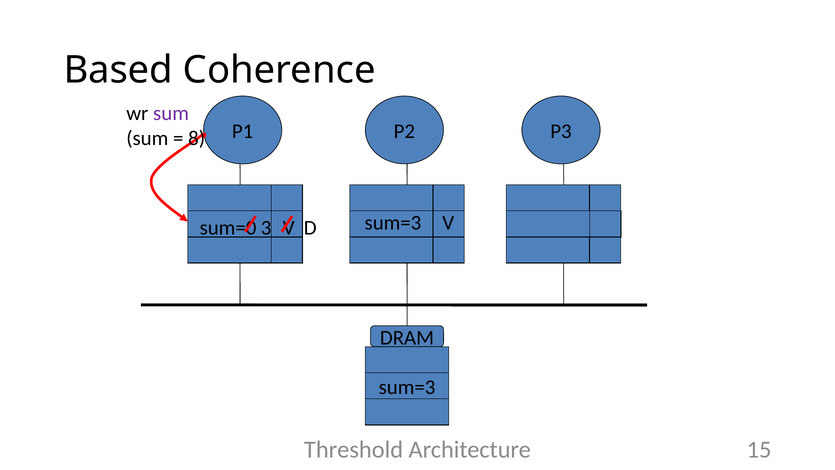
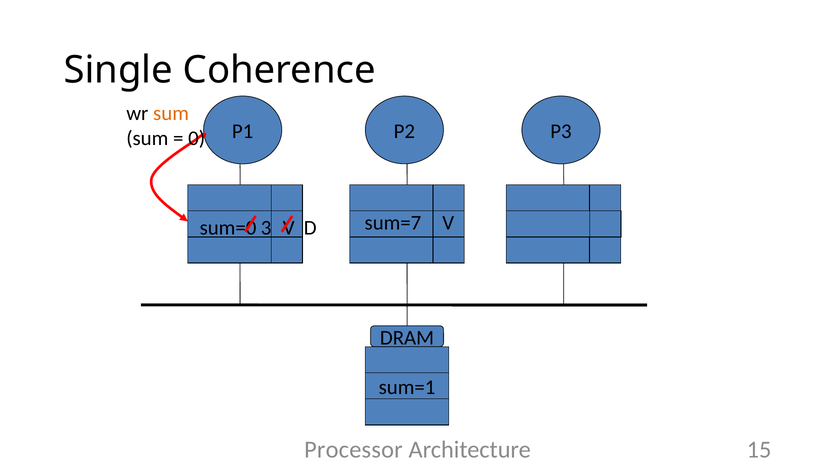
Based: Based -> Single (118, 70)
sum colour: purple -> orange (171, 113)
8: 8 -> 0 (197, 138)
D sum=3: sum=3 -> sum=7 (393, 223)
sum=3: sum=3 -> sum=1 (407, 387)
Threshold: Threshold -> Processor (353, 449)
